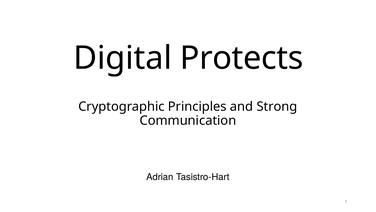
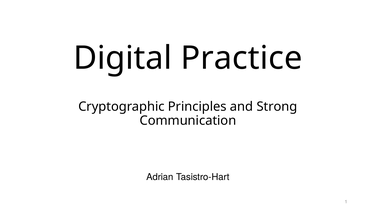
Protects: Protects -> Practice (241, 58)
